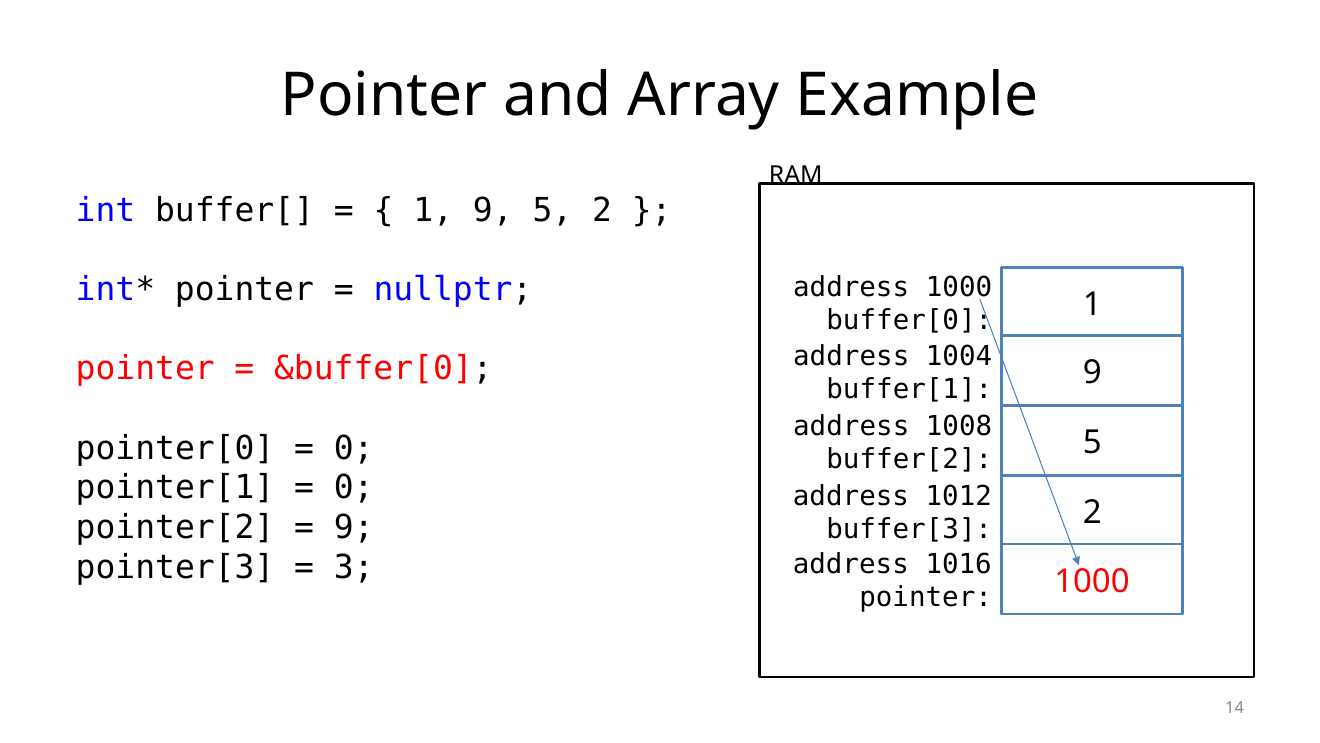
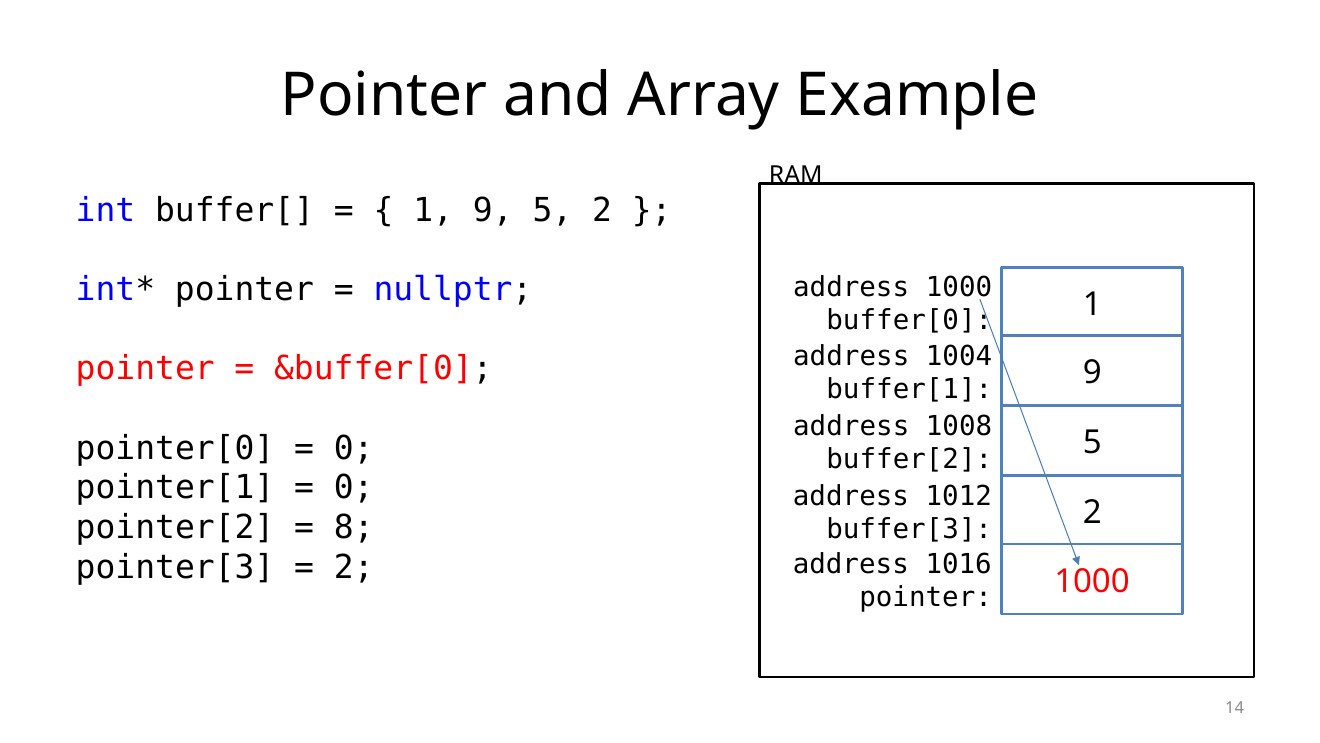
9: 9 -> 8 (354, 527)
3: 3 -> 2 (354, 567)
